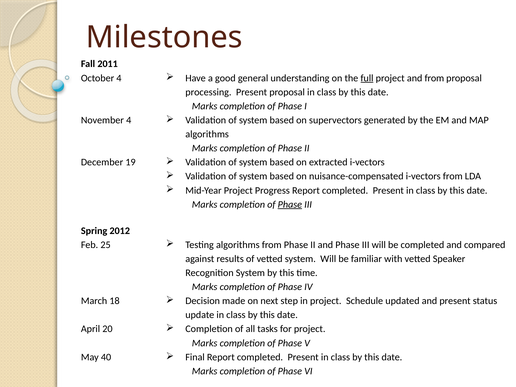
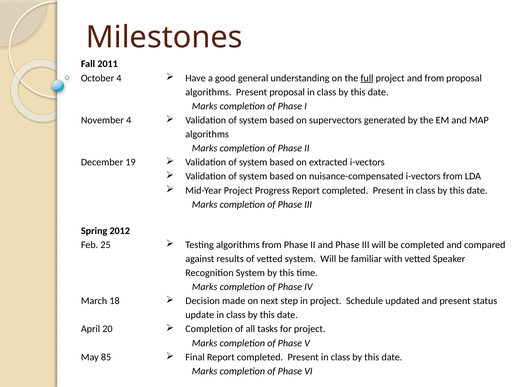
processing: processing -> algorithms (208, 92)
Phase underline: present -> none (290, 204)
40: 40 -> 85 (106, 357)
